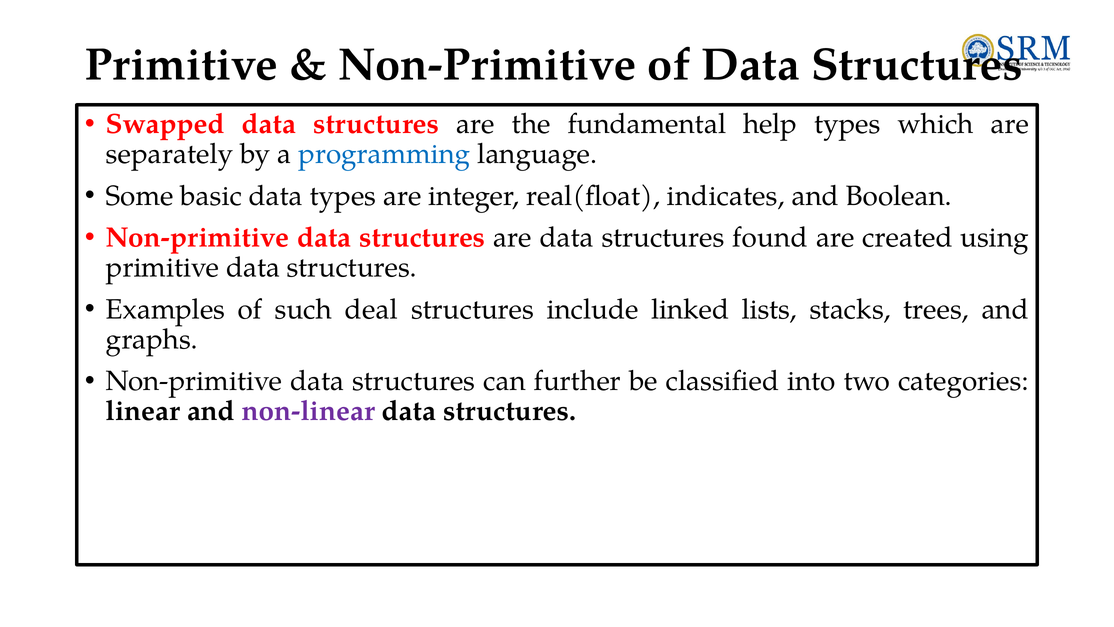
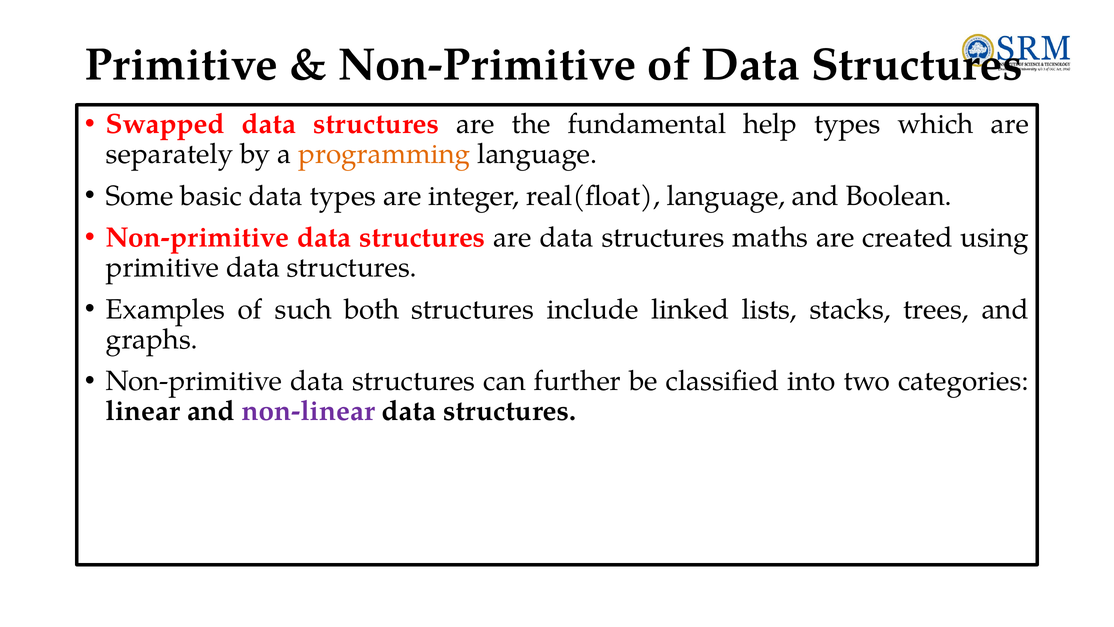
programming colour: blue -> orange (384, 154)
real(float indicates: indicates -> language (726, 196)
found: found -> maths (770, 237)
deal: deal -> both (372, 309)
